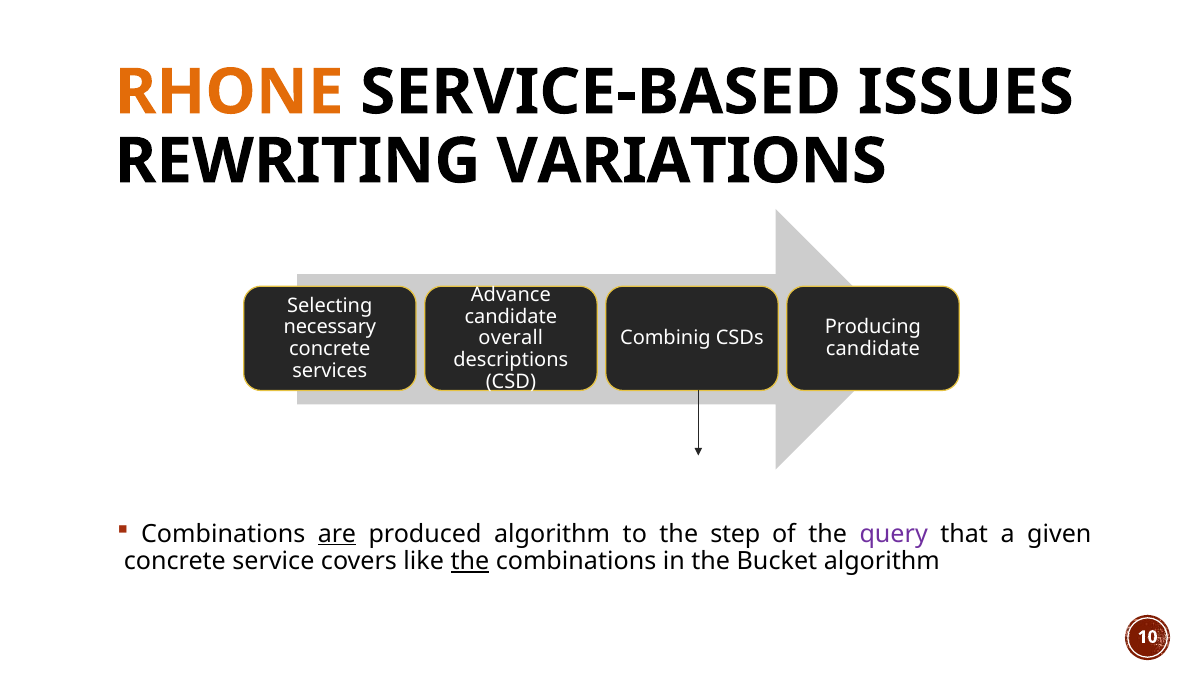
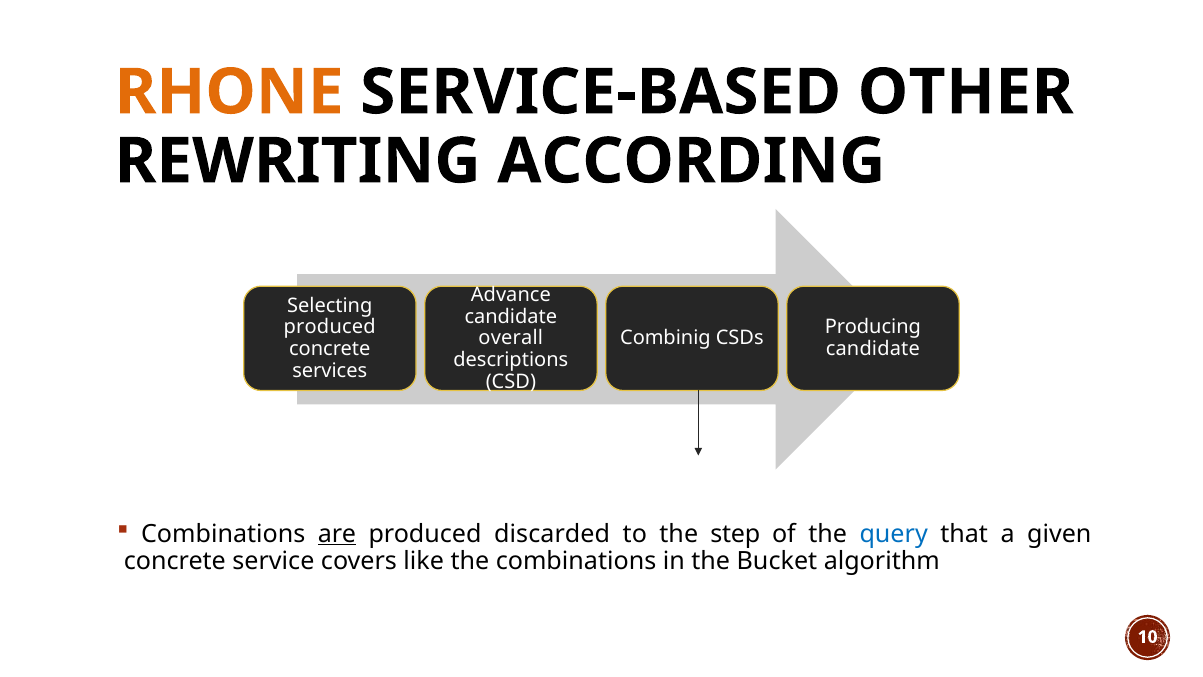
ISSUES: ISSUES -> OTHER (966, 92)
VARIATIONS: VARIATIONS -> ACCORDING (691, 161)
necessary: necessary -> produced (330, 327)
produced algorithm: algorithm -> discarded (552, 534)
query colour: purple -> blue (894, 534)
the underline: present -> none (470, 561)
